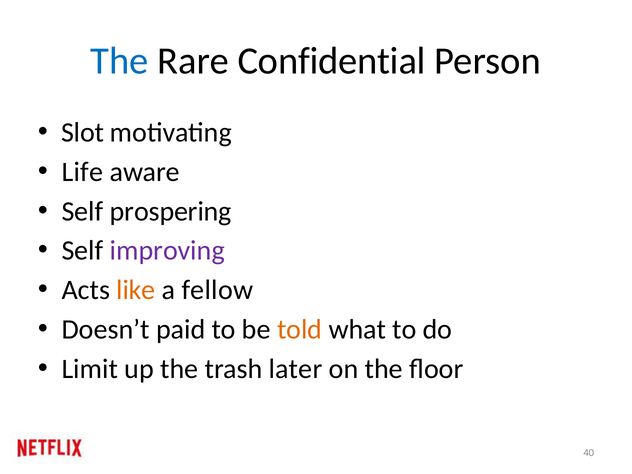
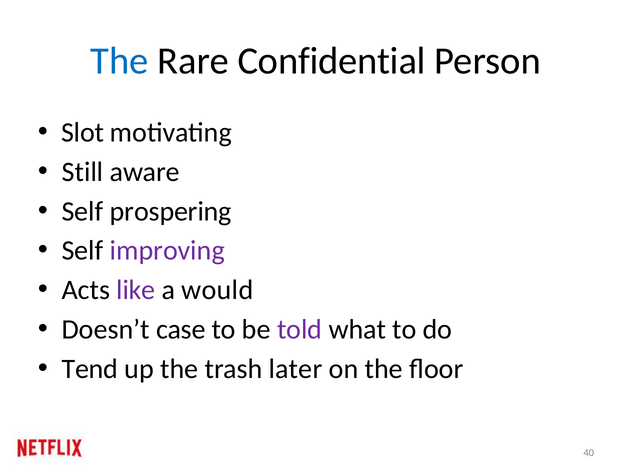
Life: Life -> Still (83, 172)
like colour: orange -> purple (136, 290)
fellow: fellow -> would (217, 290)
paid: paid -> case (181, 329)
told colour: orange -> purple (300, 329)
Limit: Limit -> Tend (90, 369)
